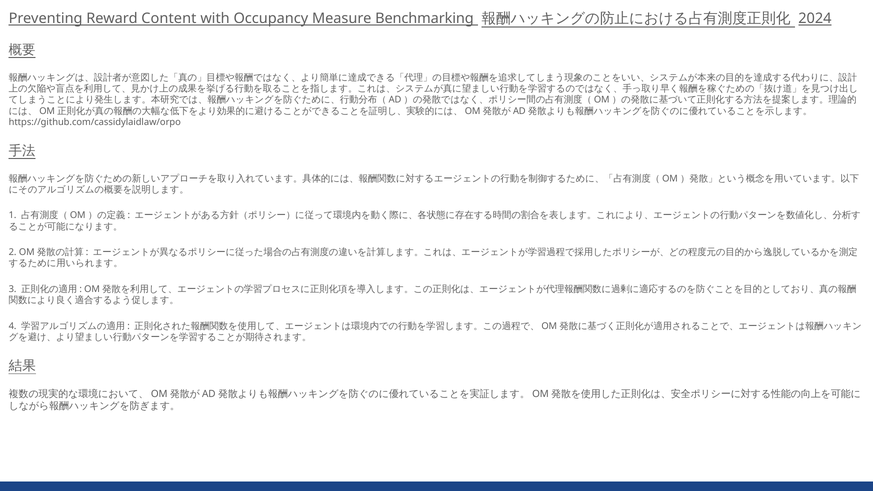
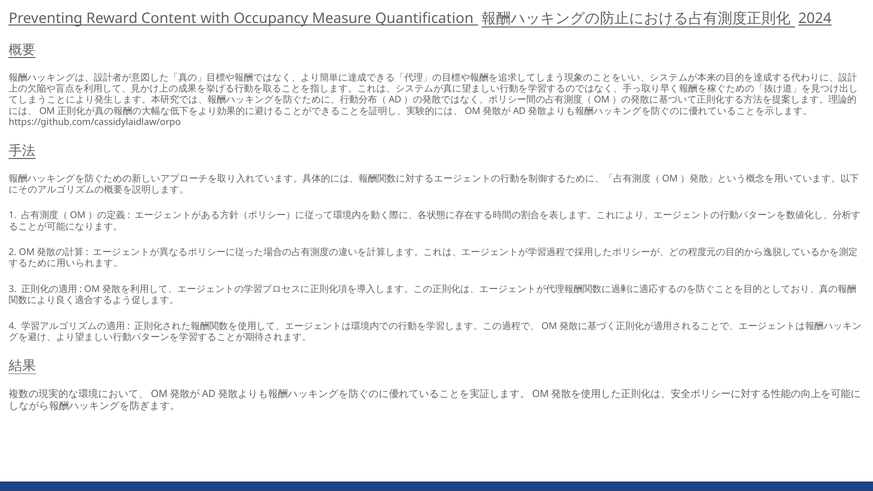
Benchmarking: Benchmarking -> Quantification (424, 18)
